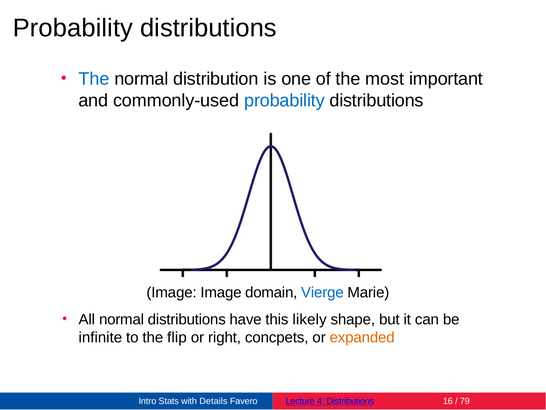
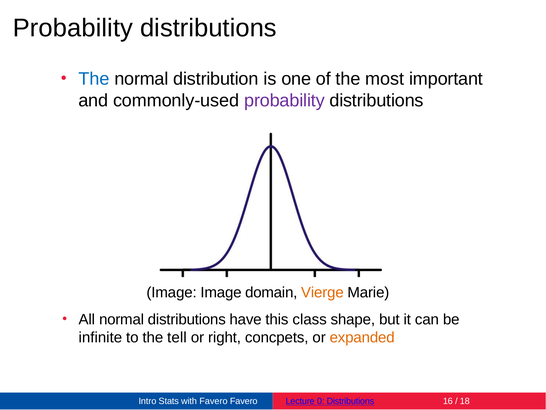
probability colour: blue -> purple (284, 101)
Vierge colour: blue -> orange (322, 292)
likely: likely -> class (310, 319)
flip: flip -> tell (177, 337)
with Details: Details -> Favero (213, 401)
4: 4 -> 0 (321, 401)
79: 79 -> 18 (465, 401)
